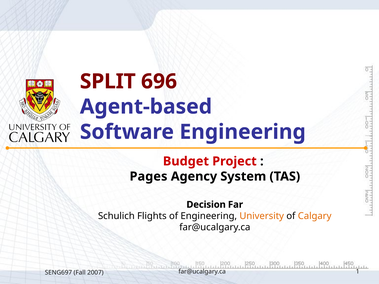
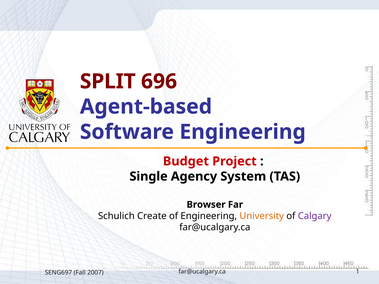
Pages: Pages -> Single (149, 177)
Decision: Decision -> Browser (206, 205)
Flights: Flights -> Create (152, 216)
Calgary colour: orange -> purple (315, 216)
